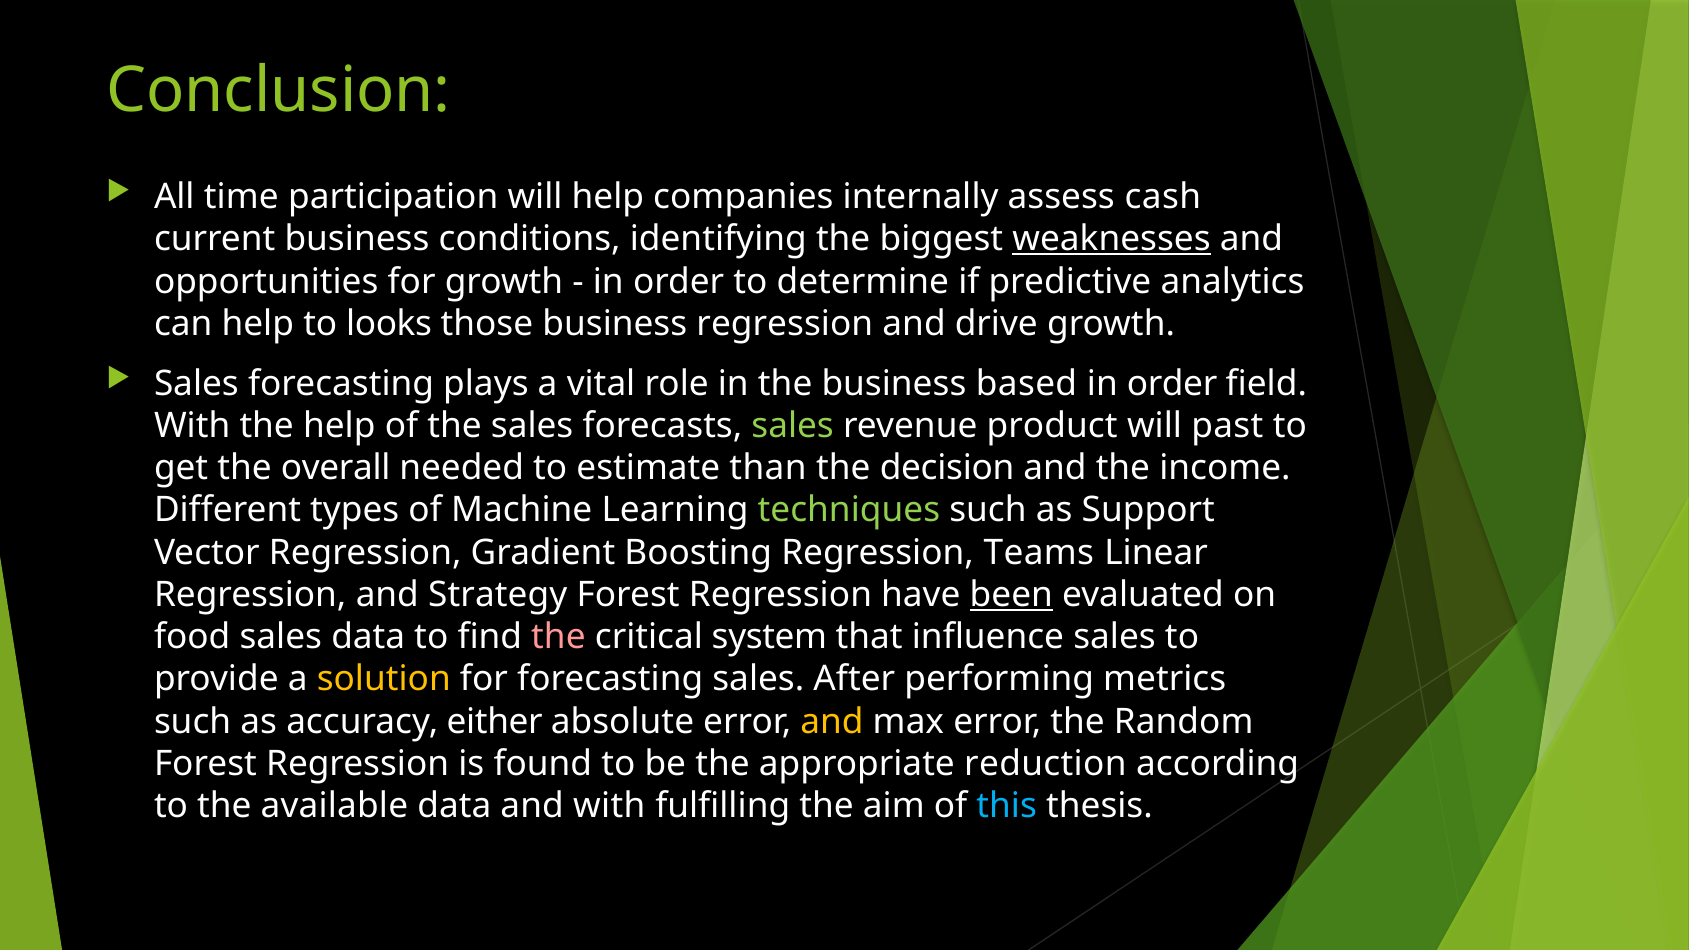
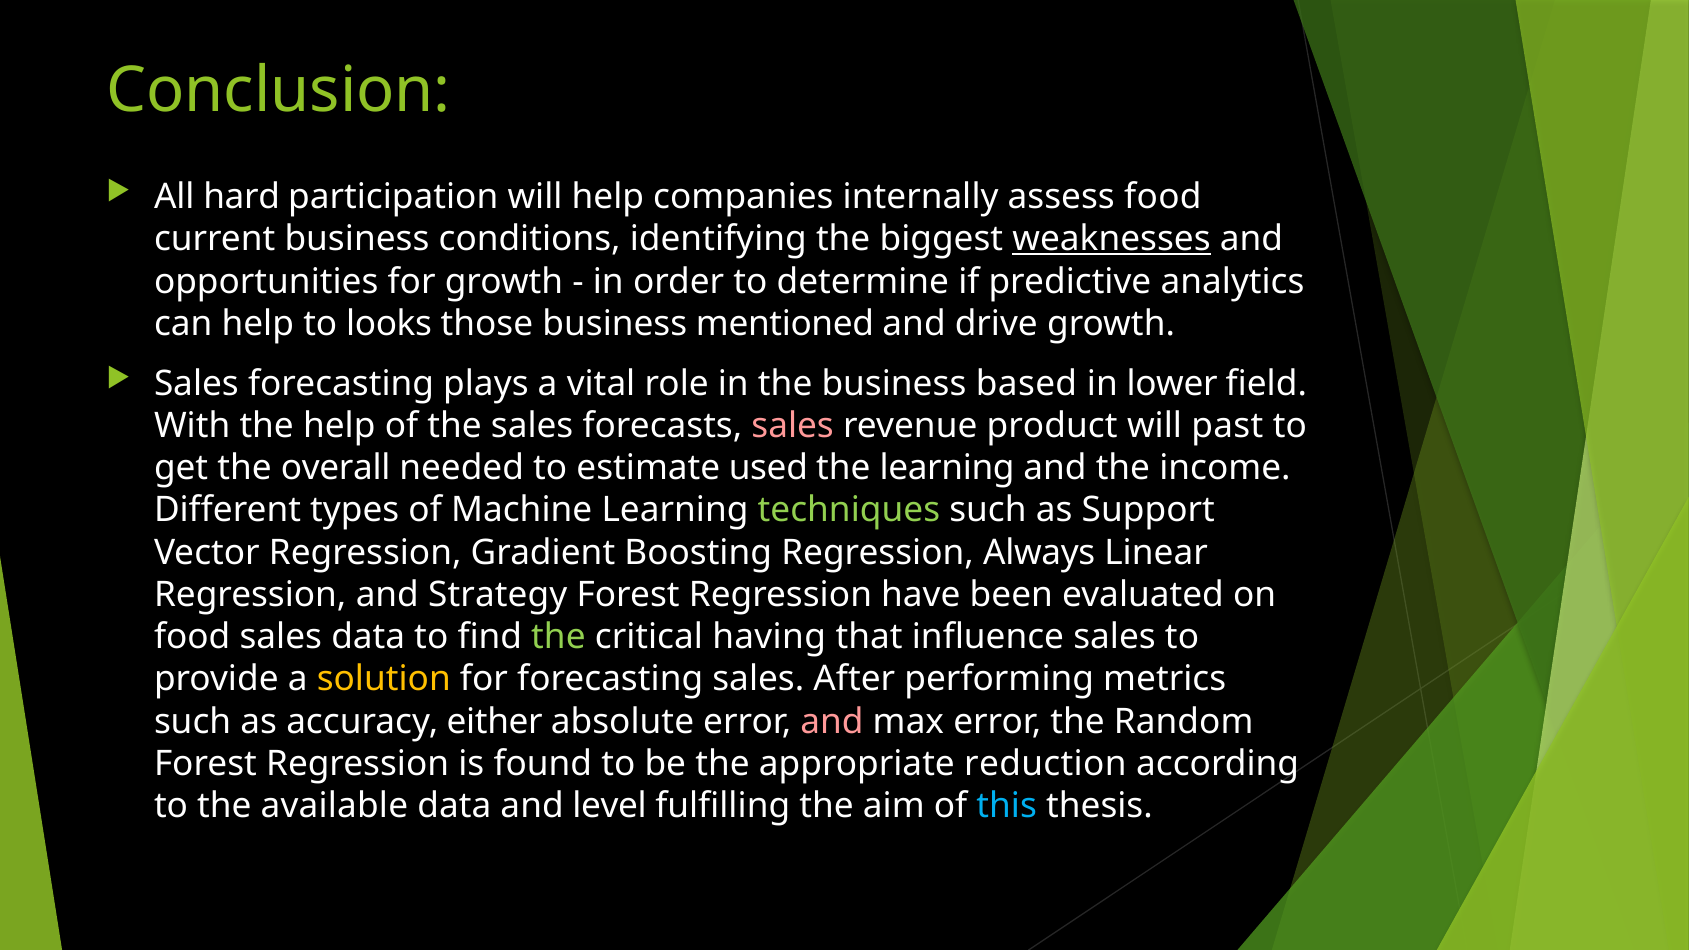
time: time -> hard (242, 197)
assess cash: cash -> food (1163, 197)
business regression: regression -> mentioned (785, 324)
order: order -> lower (1172, 384)
sales colour: light green -> pink (793, 426)
than: than -> used (768, 468)
the decision: decision -> learning (947, 468)
Teams: Teams -> Always (1039, 553)
been underline: present -> none (1011, 595)
the colour: pink -> light green (558, 637)
system: system -> having (769, 637)
and colour: yellow -> pink (832, 721)
and with: with -> level (610, 806)
